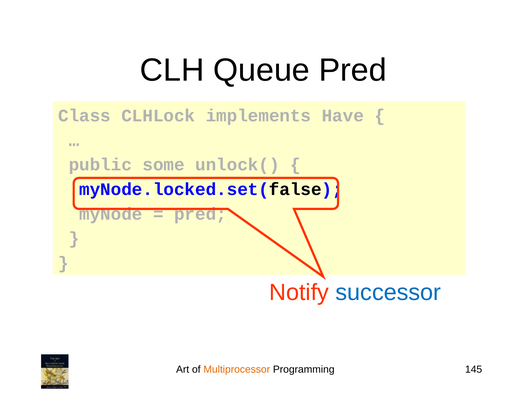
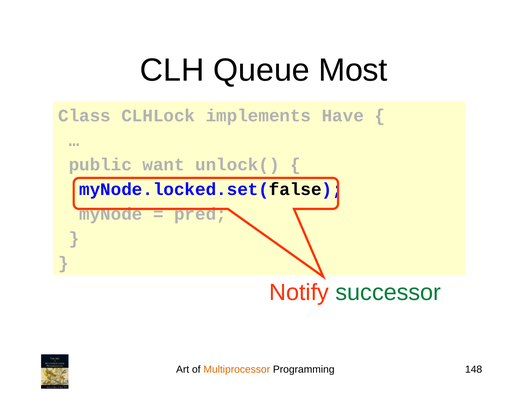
Queue Pred: Pred -> Most (353, 70)
some: some -> want (164, 165)
successor colour: blue -> green (388, 293)
145: 145 -> 148 (474, 370)
